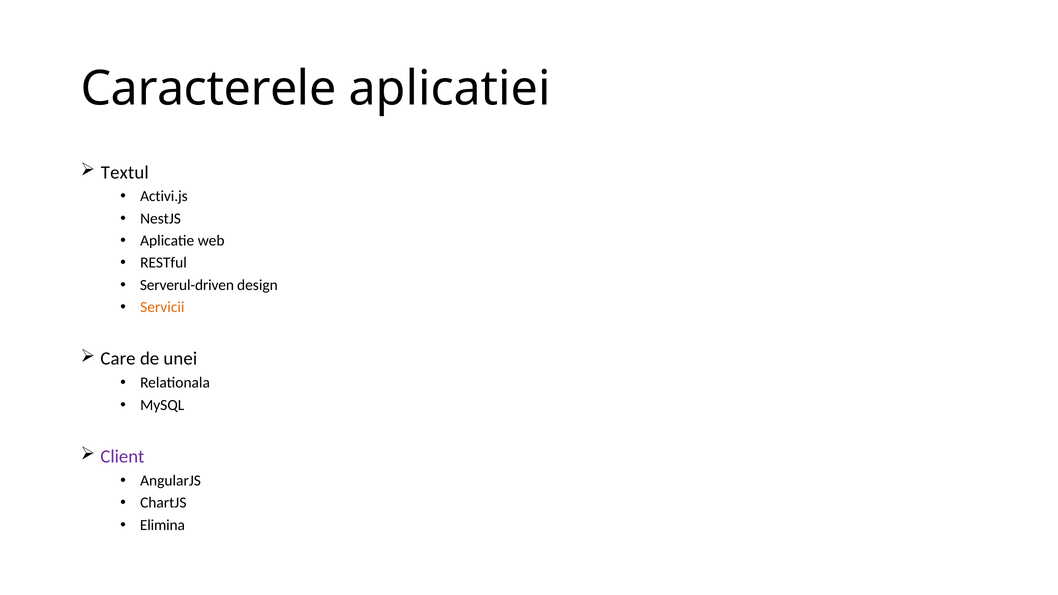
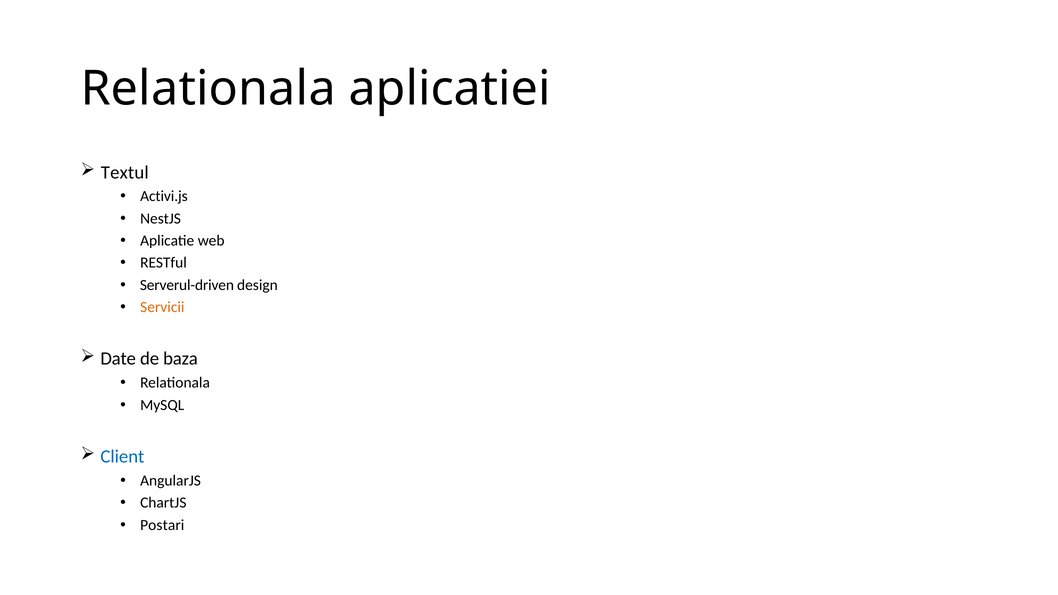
Caracterele: Caracterele -> Relationala (208, 89)
Care: Care -> Date (118, 359)
unei: unei -> baza (181, 359)
Client colour: purple -> blue (122, 457)
Elimina: Elimina -> Postari (162, 525)
